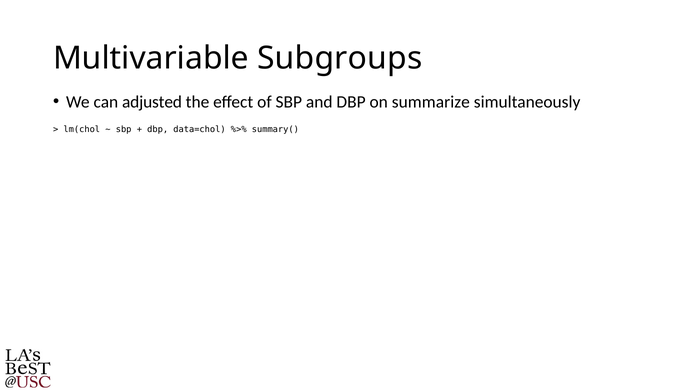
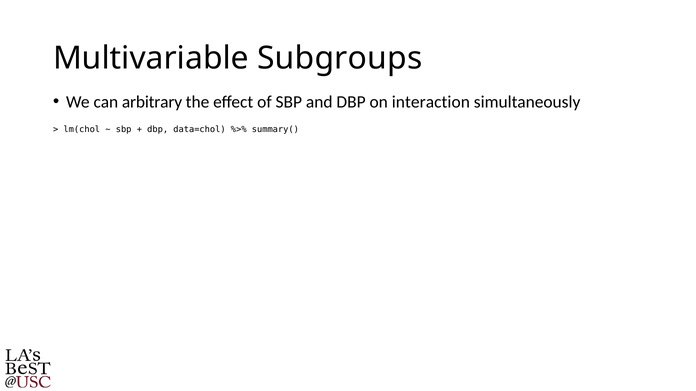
adjusted: adjusted -> arbitrary (152, 102)
summarize: summarize -> interaction (431, 102)
